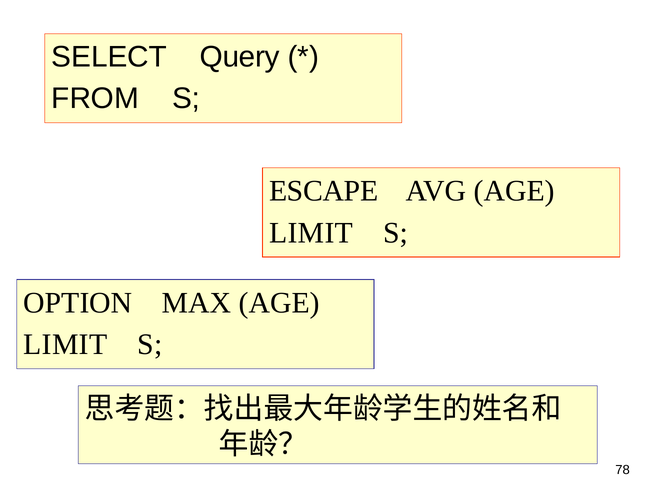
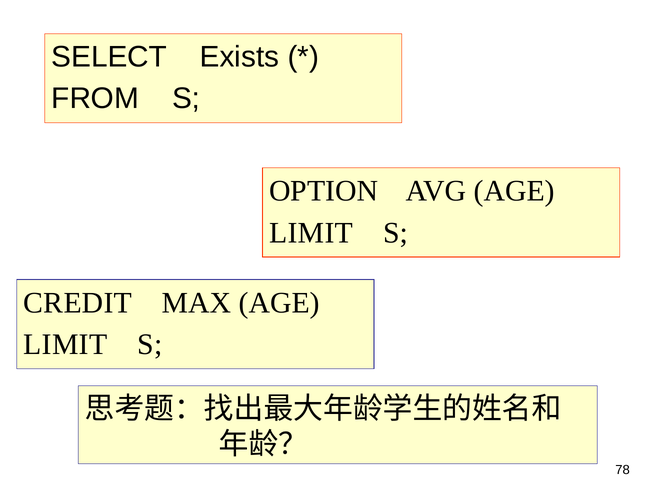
Query: Query -> Exists (239, 57)
ESCAPE: ESCAPE -> OPTION (324, 191)
OPTION: OPTION -> CREDIT (78, 302)
